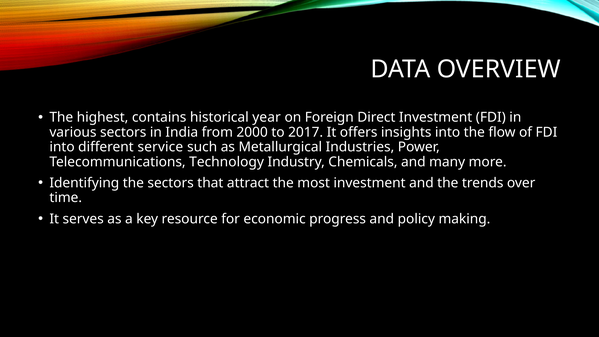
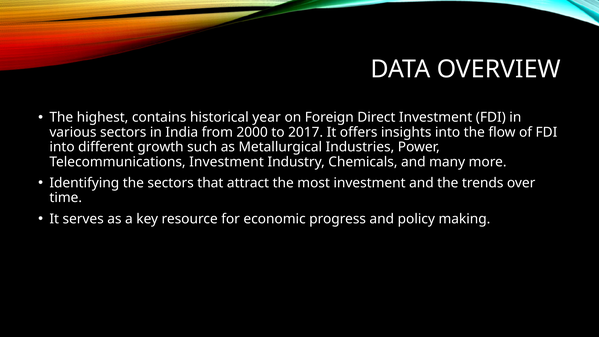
service: service -> growth (160, 147)
Telecommunications Technology: Technology -> Investment (227, 162)
